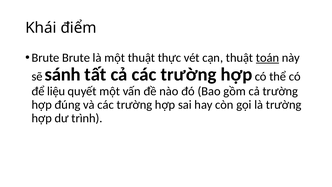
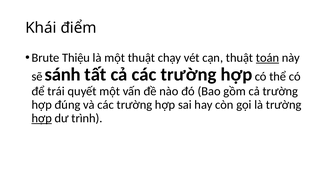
Brute Brute: Brute -> Thiệu (76, 58)
thực: thực -> chạy (169, 58)
liệu: liệu -> trái (56, 91)
hợp underline: none -> present (42, 118)
